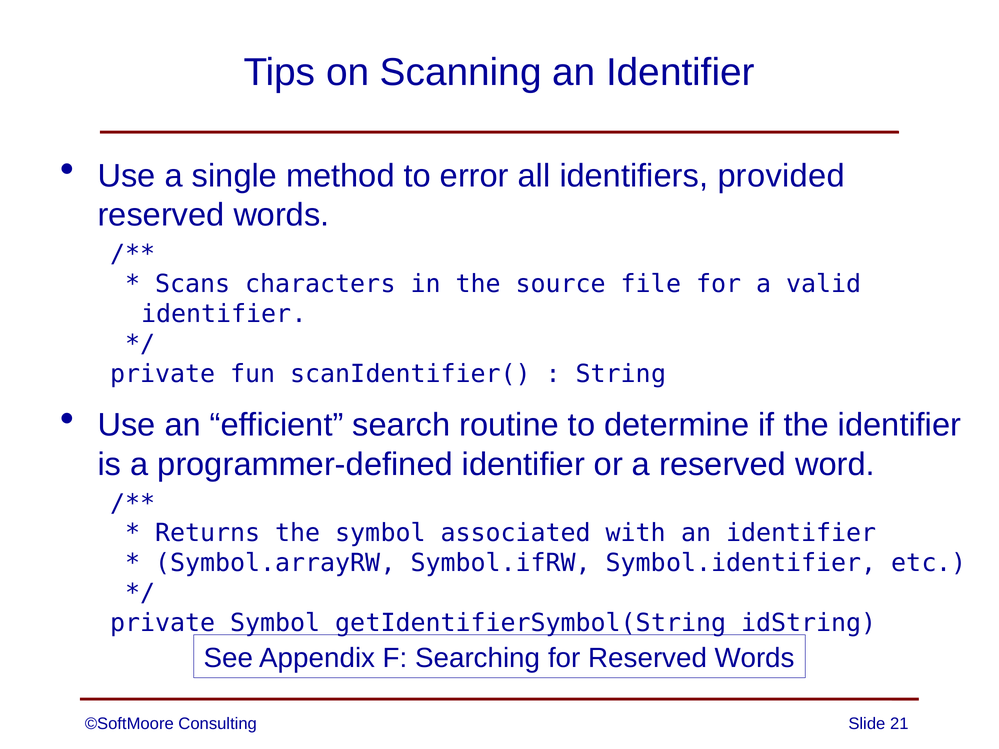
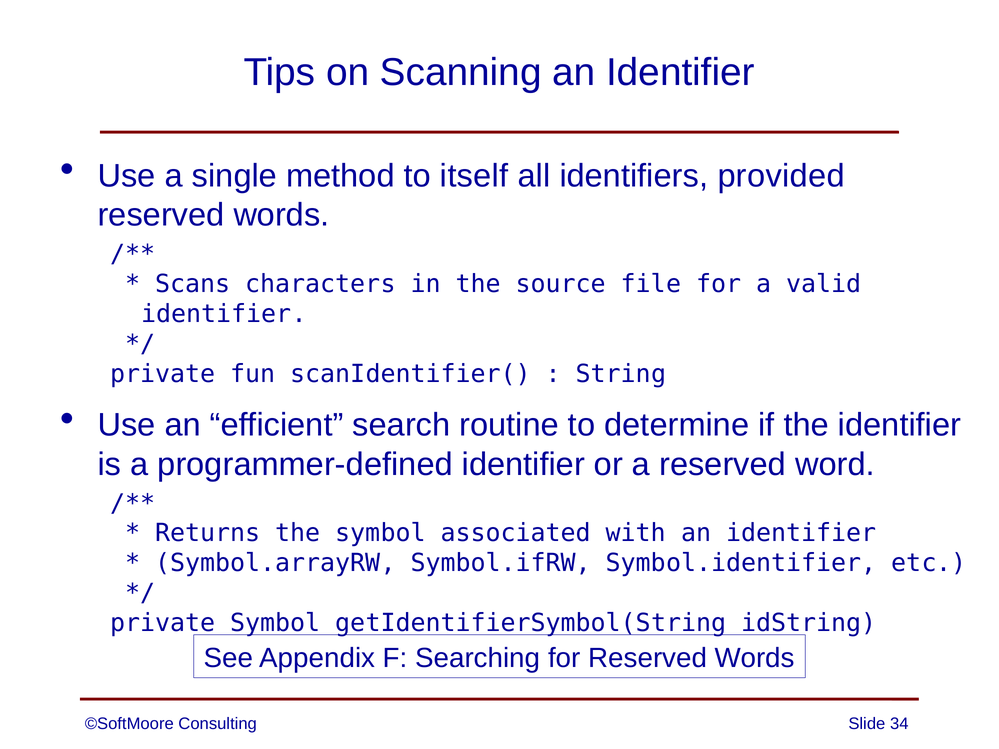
error: error -> itself (474, 176)
21: 21 -> 34 (899, 724)
